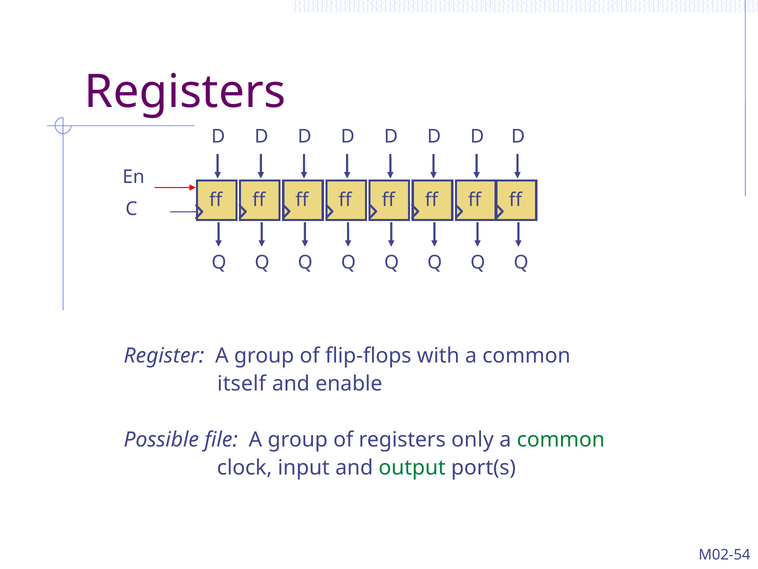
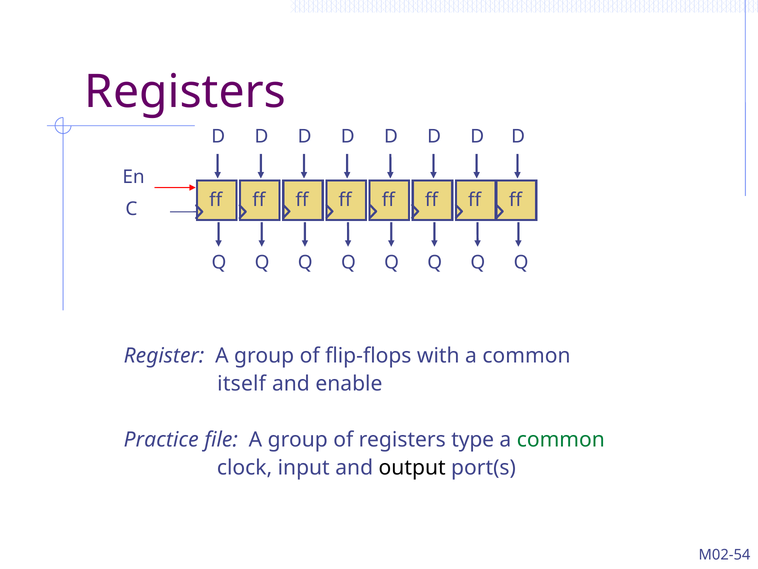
Possible: Possible -> Practice (161, 439)
only: only -> type (473, 439)
output colour: green -> black (412, 467)
